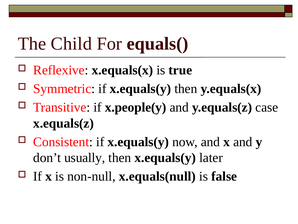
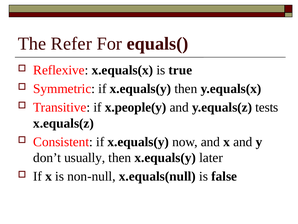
Child: Child -> Refer (71, 43)
case: case -> tests (267, 107)
